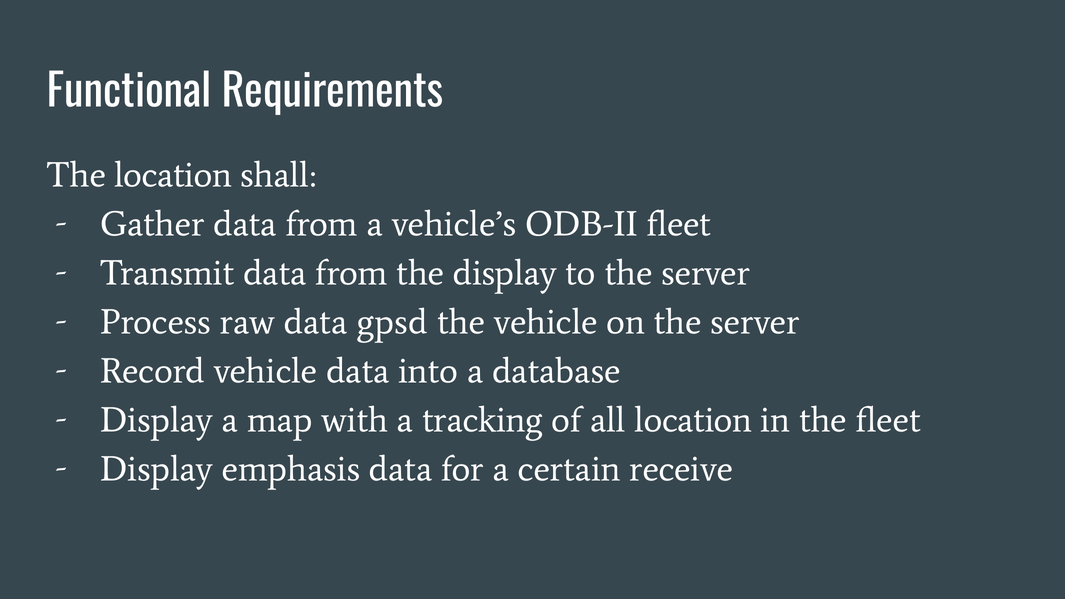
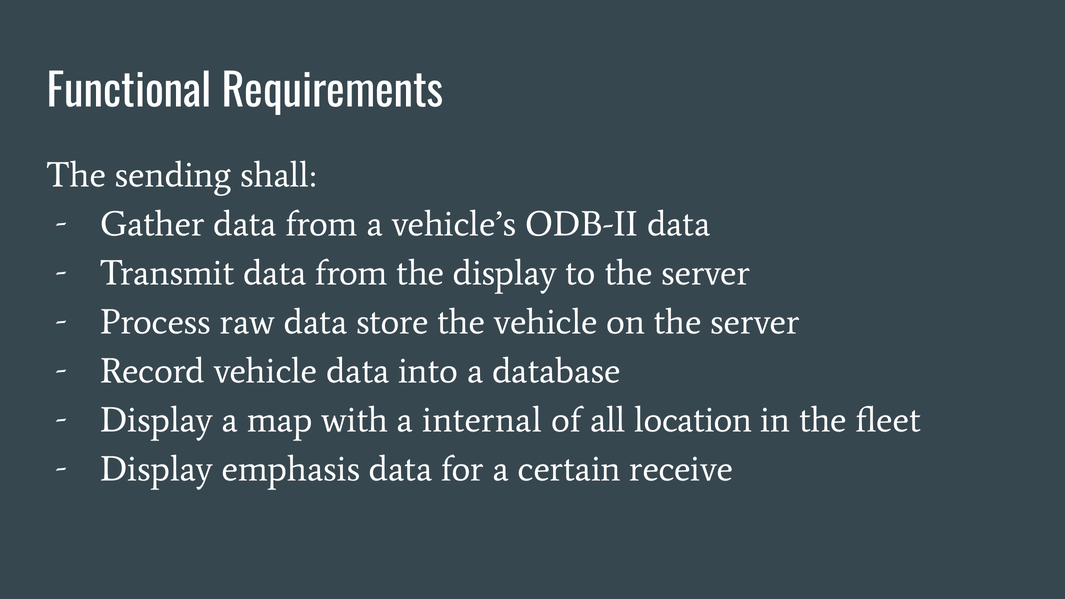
The location: location -> sending (173, 175)
ODB-II fleet: fleet -> data (679, 224)
gpsd: gpsd -> store (392, 322)
tracking: tracking -> internal (482, 420)
